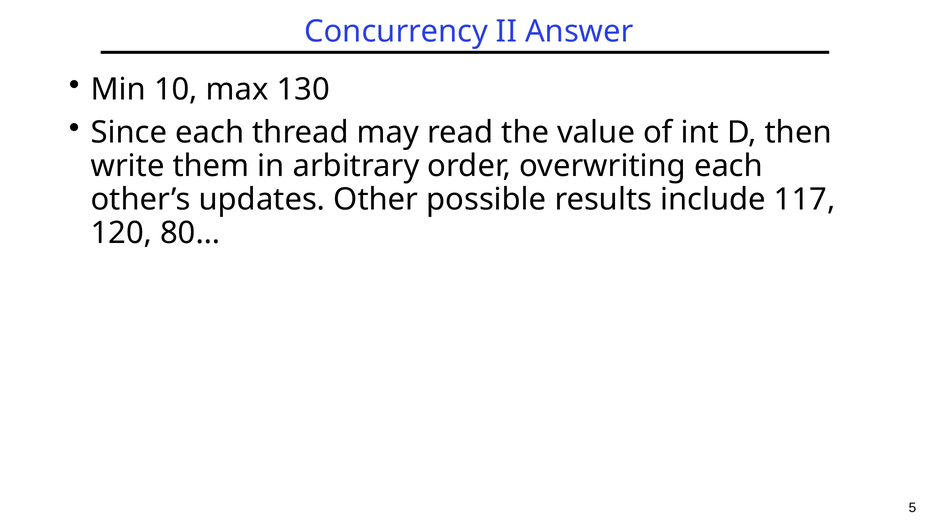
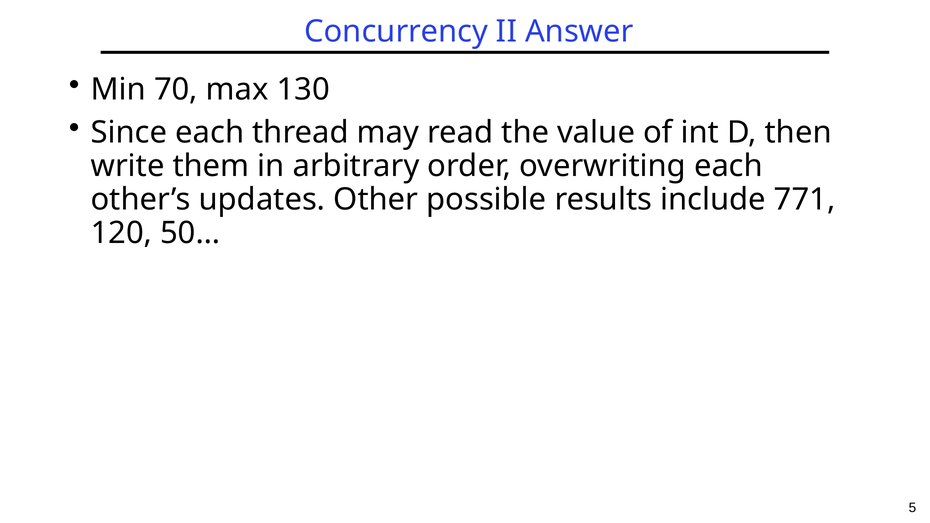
10: 10 -> 70 (176, 90)
117: 117 -> 771 (805, 200)
80…: 80… -> 50… (190, 233)
